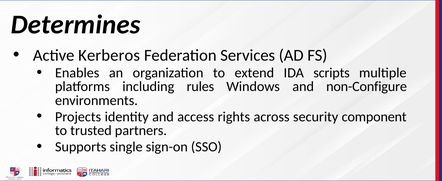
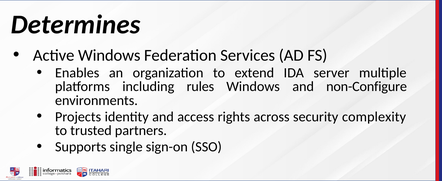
Active Kerberos: Kerberos -> Windows (109, 55)
scripts: scripts -> server (331, 73)
component: component -> complexity (374, 117)
